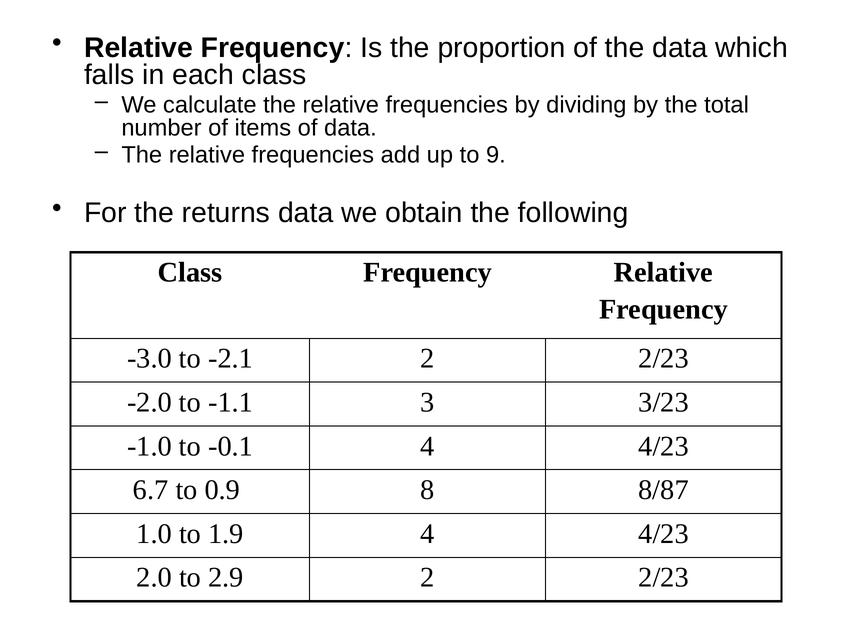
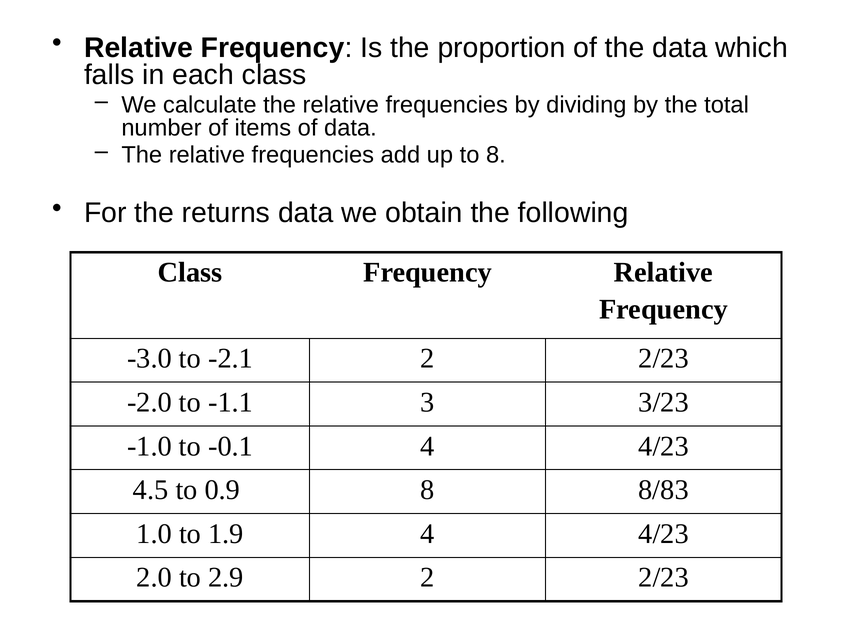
to 9: 9 -> 8 (496, 155)
6.7: 6.7 -> 4.5 (151, 490)
8/87: 8/87 -> 8/83 (664, 490)
